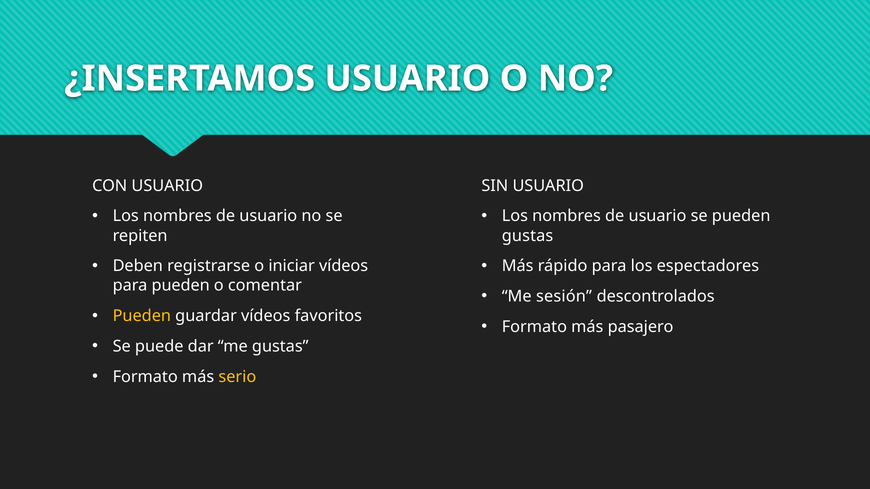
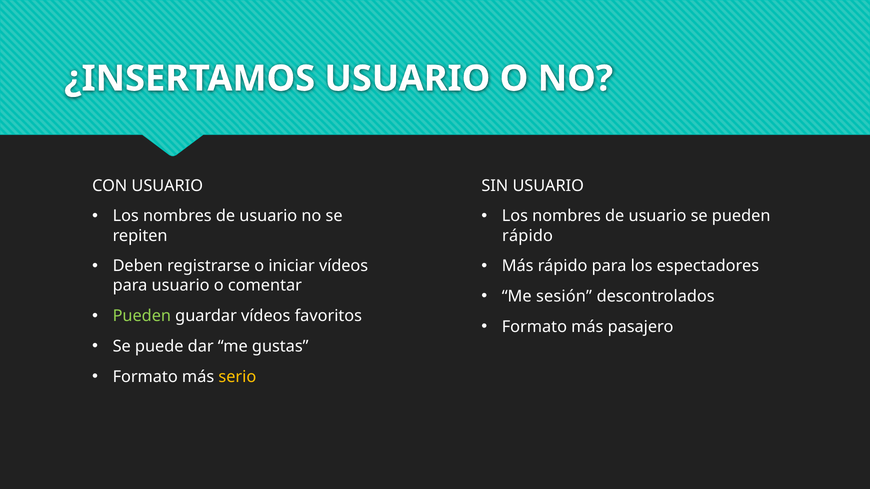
gustas: gustas -> rápido (528, 236)
para pueden: pueden -> usuario (181, 286)
Pueden colour: yellow -> light green (142, 316)
